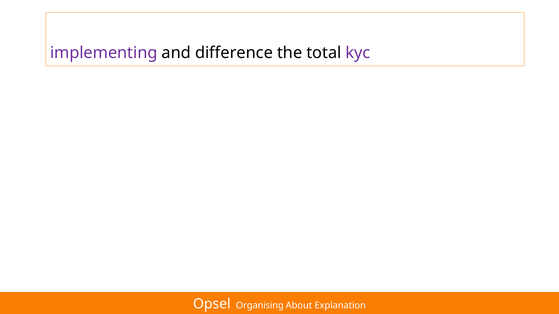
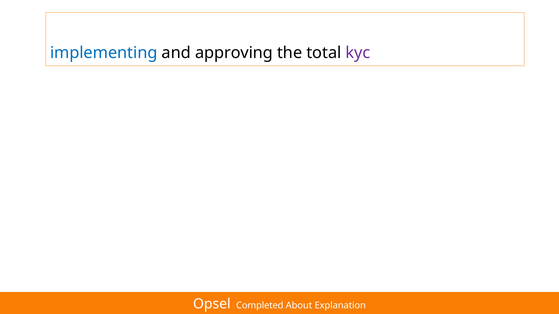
implementing colour: purple -> blue (104, 53)
difference: difference -> approving (234, 53)
Organising: Organising -> Completed (260, 306)
